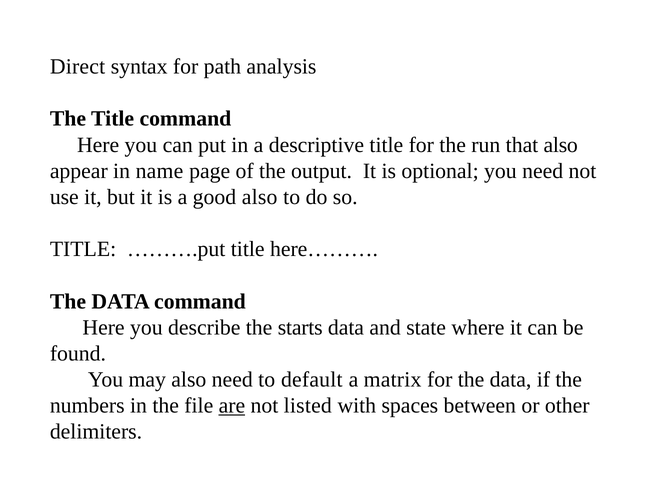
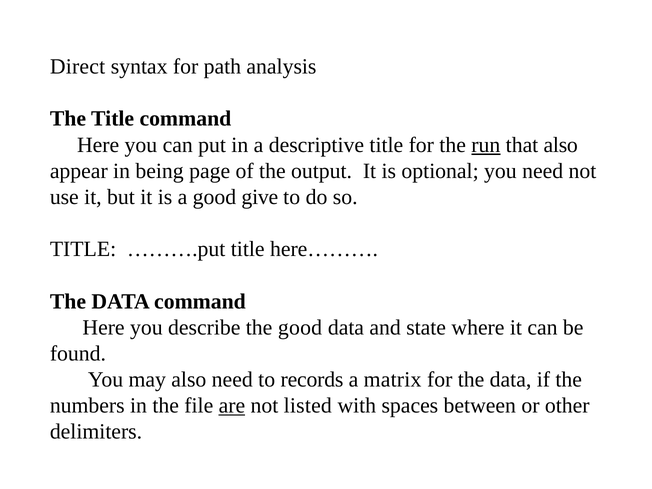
run underline: none -> present (486, 145)
name: name -> being (160, 171)
good also: also -> give (260, 197)
the starts: starts -> good (300, 327)
default: default -> records (312, 380)
